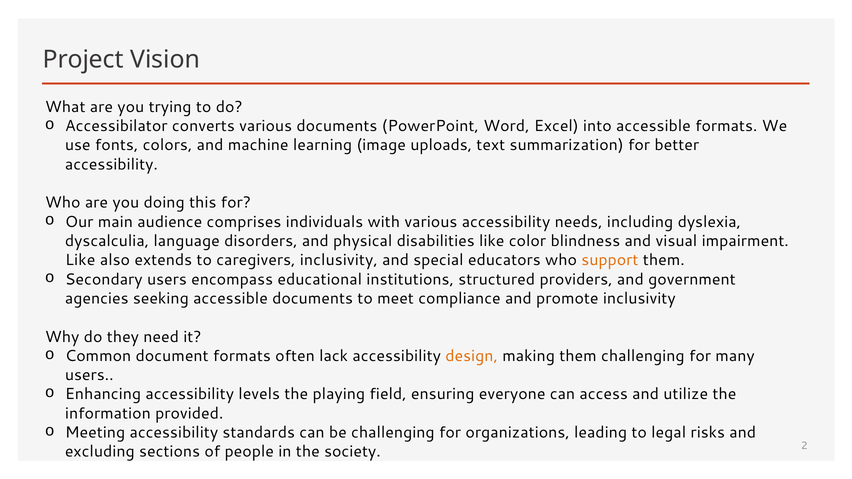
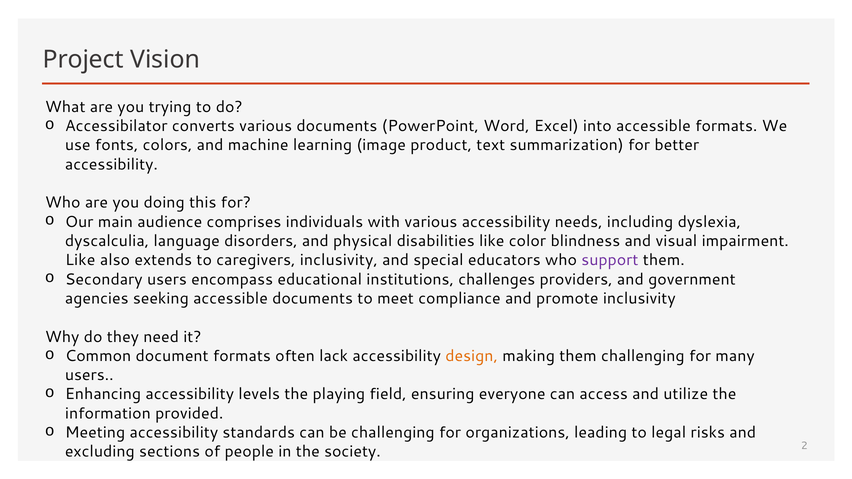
uploads: uploads -> product (441, 145)
support colour: orange -> purple (610, 260)
structured: structured -> challenges (497, 279)
